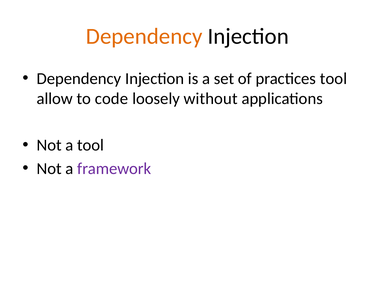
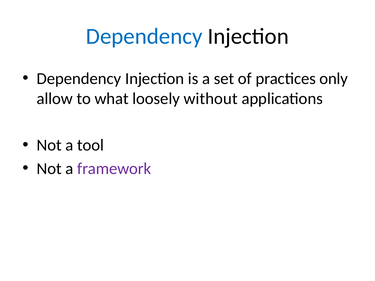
Dependency colour: orange -> blue (144, 36)
practices tool: tool -> only (334, 79)
code: code -> what (112, 99)
